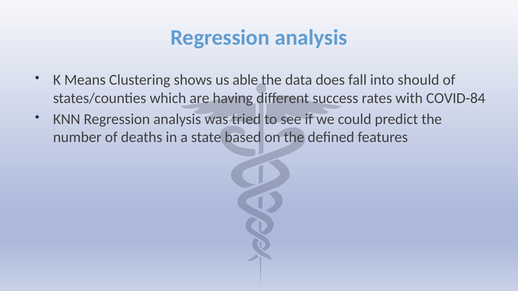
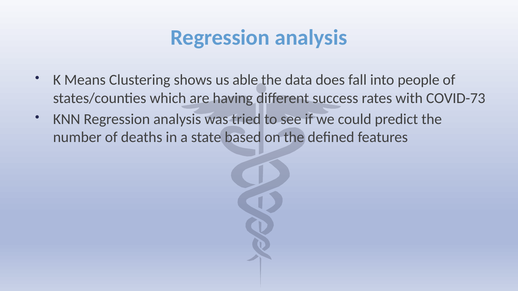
should: should -> people (419, 80)
COVID-84: COVID-84 -> COVID-73 (456, 98)
